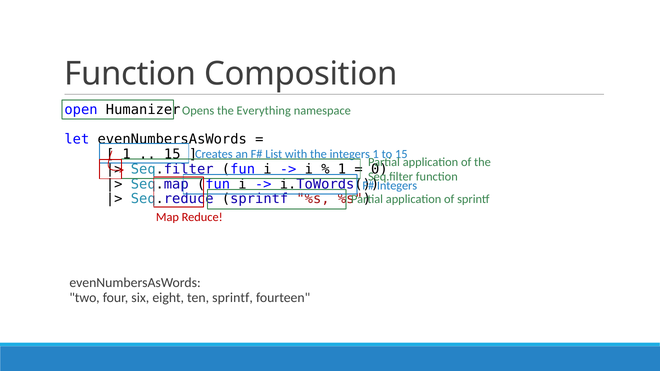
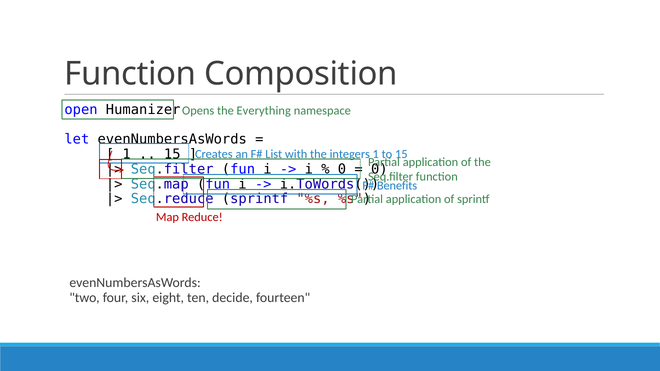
1: 1 -> 0 (342, 169)
Integers: Integers -> Benefits (397, 186)
ten sprintf: sprintf -> decide (233, 298)
